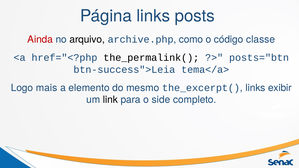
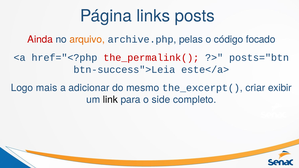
arquivo colour: black -> orange (87, 39)
como: como -> pelas (191, 39)
classe: classe -> focado (261, 39)
the_permalink( colour: black -> red (151, 58)
tema</a>: tema</a> -> este</a> (205, 70)
elemento: elemento -> adicionar (89, 88)
the_excerpt( links: links -> criar (255, 88)
